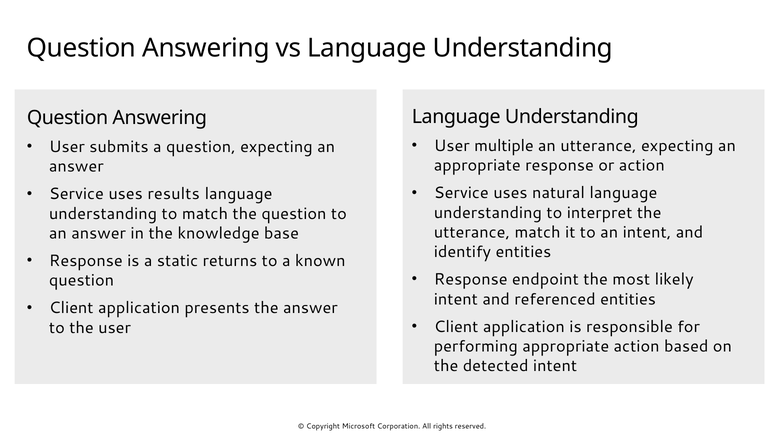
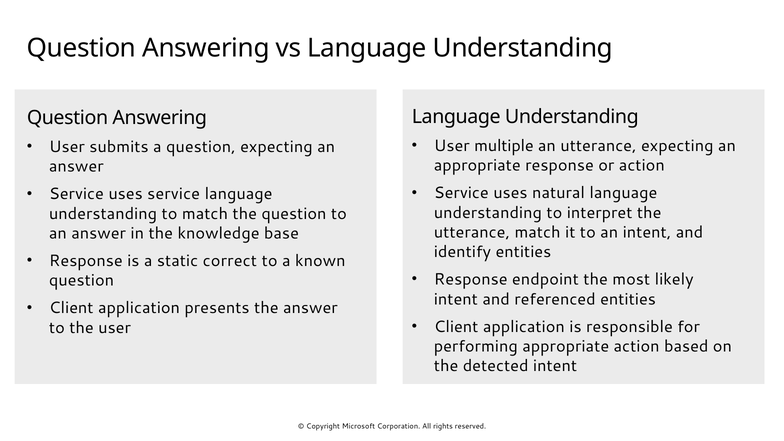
uses results: results -> service (174, 194)
returns: returns -> correct (230, 261)
